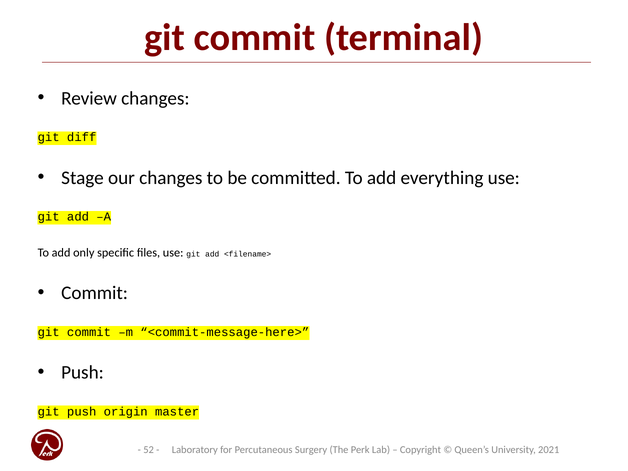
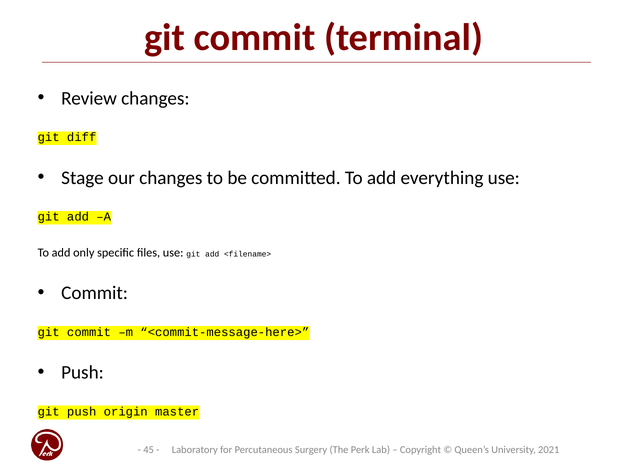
52: 52 -> 45 (149, 450)
